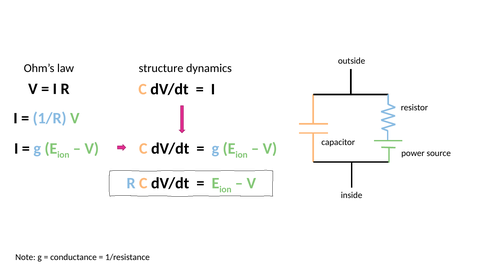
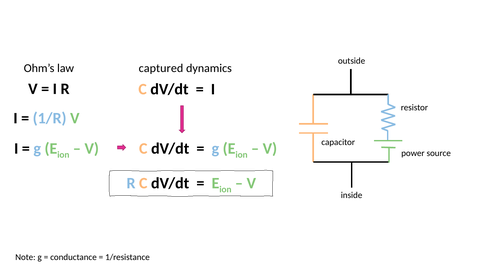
structure: structure -> captured (161, 68)
